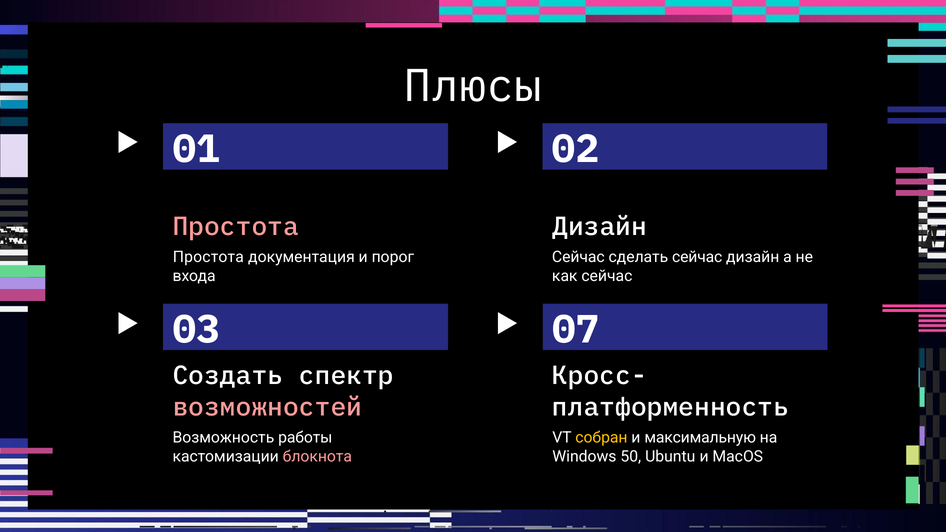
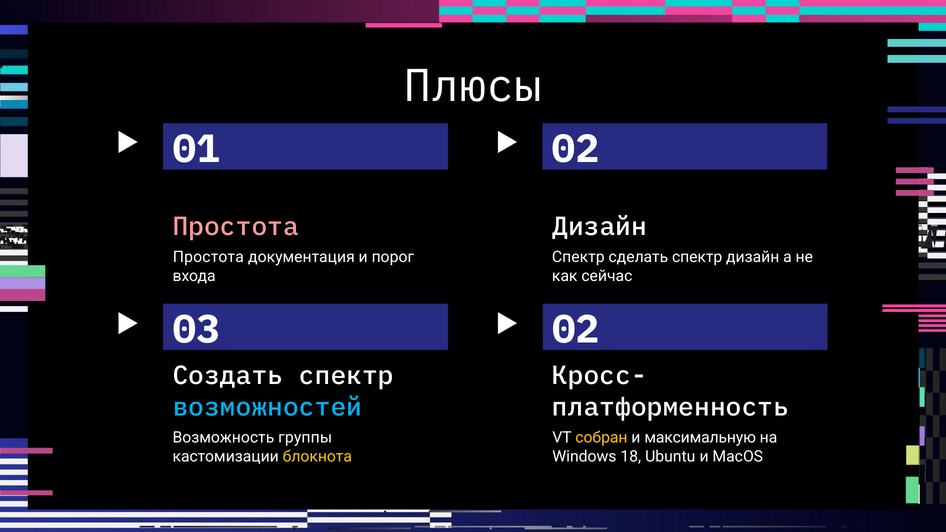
Сейчас: Сейчас -> Спектр (578, 257)
сделать сейчас: сейчас -> спектр (697, 257)
03 07: 07 -> 02 (576, 330)
возможностей colour: pink -> light blue (267, 407)
работы: работы -> группы (305, 438)
блокнота colour: pink -> yellow (317, 456)
50: 50 -> 18 (631, 456)
